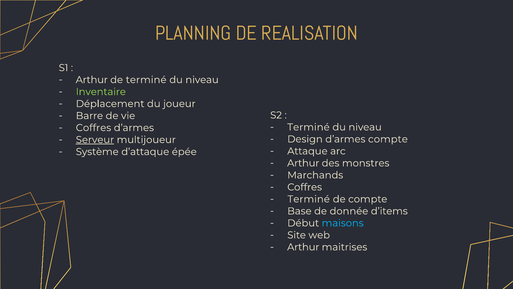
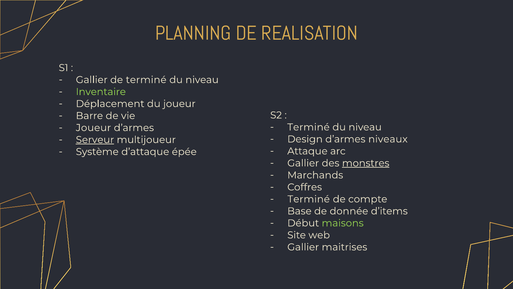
Arthur: Arthur -> Gallier (92, 80)
Coffres: Coffres -> Joueur (93, 128)
d’armes compte: compte -> niveaux (388, 139)
Arthur: Arthur -> Gallier (303, 163)
monstres underline: none -> present (366, 163)
maisons colour: light blue -> light green (343, 223)
Arthur: Arthur -> Gallier (303, 247)
